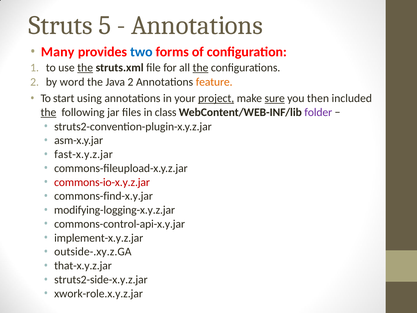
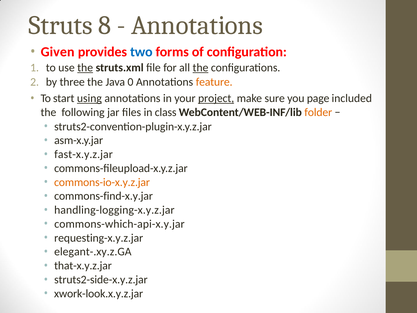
5: 5 -> 8 (105, 25)
Many: Many -> Given (58, 52)
word: word -> three (72, 82)
Java 2: 2 -> 0 (130, 82)
using underline: none -> present (89, 98)
sure underline: present -> none (275, 98)
then: then -> page (318, 98)
the underline: present -> none (48, 112)
folder colour: purple -> orange (318, 112)
commons-io-x.y.z.jar colour: red -> orange (102, 182)
modifying-logging-x.y.z.jar: modifying-logging-x.y.z.jar -> handling-logging-x.y.z.jar (114, 210)
commons-control-api-x.y.jar: commons-control-api-x.y.jar -> commons-which-api-x.y.jar (119, 224)
implement-x.y.z.jar: implement-x.y.z.jar -> requesting-x.y.z.jar (99, 238)
outside-.xy.z.GA: outside-.xy.z.GA -> elegant-.xy.z.GA (93, 252)
xwork-role.x.y.z.jar: xwork-role.x.y.z.jar -> xwork-look.x.y.z.jar (99, 293)
